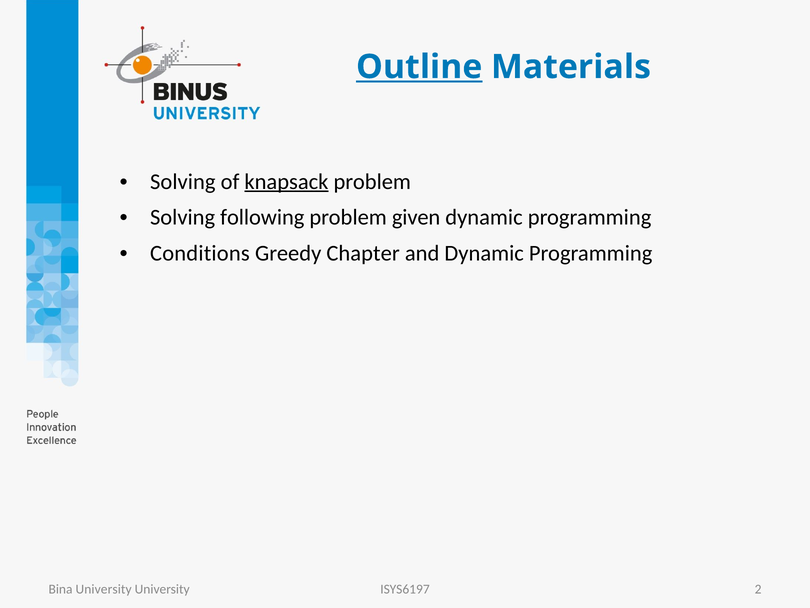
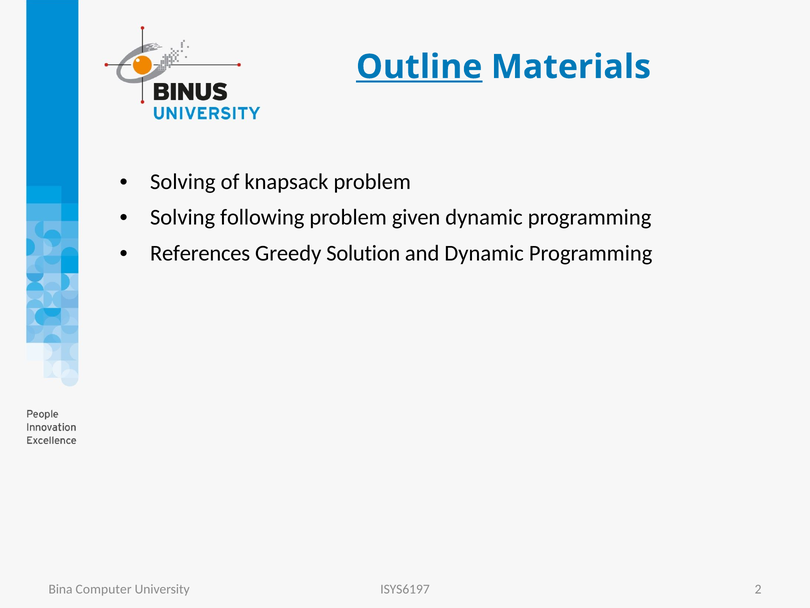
knapsack underline: present -> none (286, 182)
Conditions: Conditions -> References (200, 253)
Chapter: Chapter -> Solution (363, 253)
Bina University: University -> Computer (104, 589)
